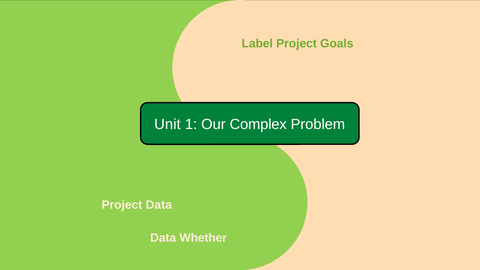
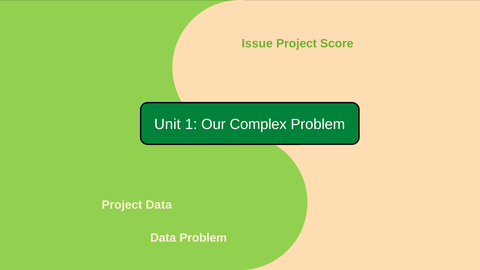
Label: Label -> Issue (257, 43)
Goals: Goals -> Score (337, 43)
Data Whether: Whether -> Problem (203, 238)
